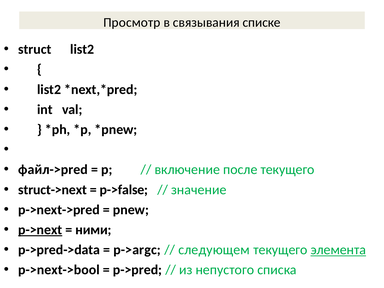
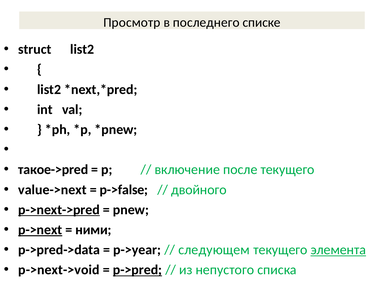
связывания: связывания -> последнего (206, 22)
файл->pred: файл->pred -> такое->pred (53, 170)
struct->next: struct->next -> value->next (52, 190)
значение: значение -> двойного (199, 190)
p->next->pred underline: none -> present (59, 210)
p->argc: p->argc -> p->year (137, 250)
p->next->bool: p->next->bool -> p->next->void (59, 270)
p->pred underline: none -> present (137, 270)
